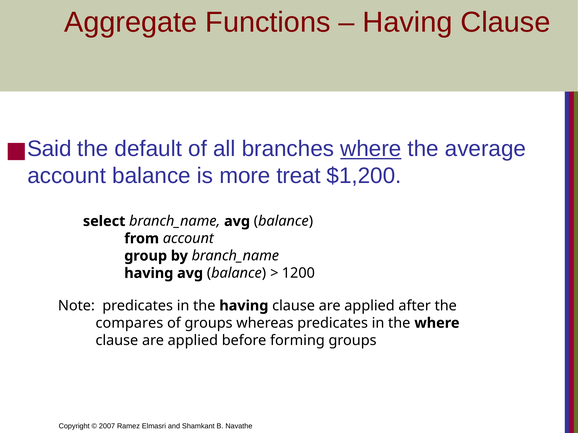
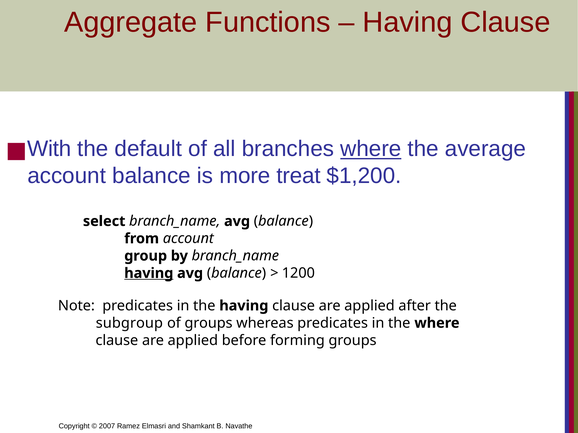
Said: Said -> With (49, 149)
having underline: none -> present (149, 273)
compares: compares -> subgroup (129, 323)
